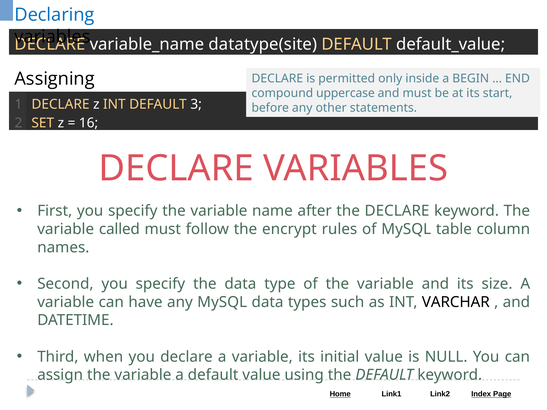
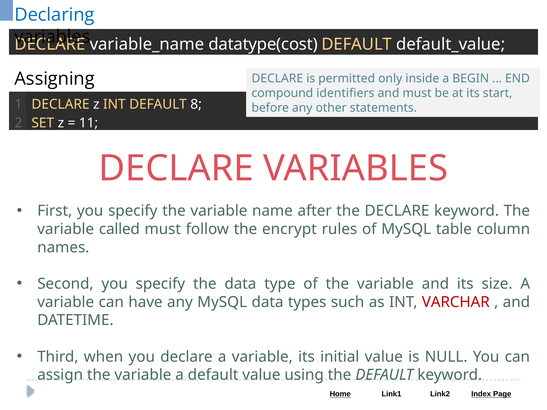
datatype(site: datatype(site -> datatype(cost (263, 44)
uppercase: uppercase -> identifiers (345, 93)
3: 3 -> 8 (196, 105)
16: 16 -> 11 (89, 123)
VARCHAR colour: black -> red (456, 302)
